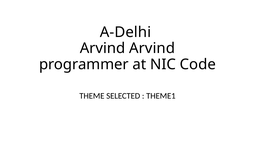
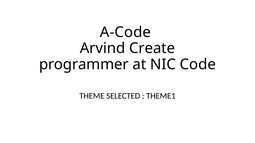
A-Delhi: A-Delhi -> A-Code (125, 32)
Arvind Arvind: Arvind -> Create (152, 48)
